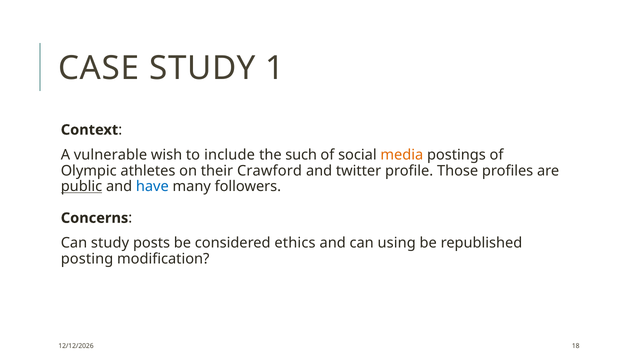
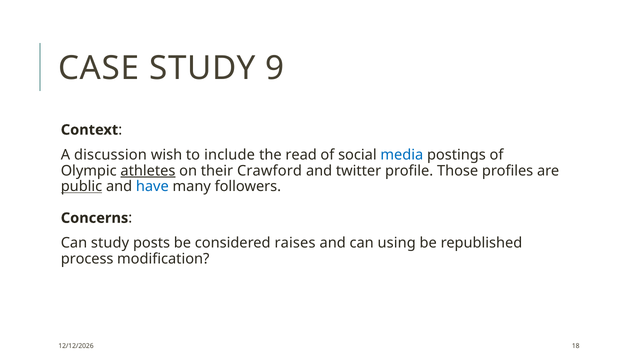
1: 1 -> 9 (275, 68)
vulnerable: vulnerable -> discussion (110, 155)
such: such -> read (301, 155)
media colour: orange -> blue (402, 155)
athletes underline: none -> present (148, 171)
ethics: ethics -> raises (295, 243)
posting: posting -> process (87, 259)
